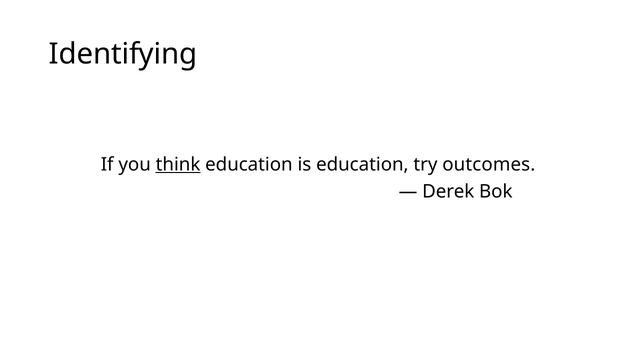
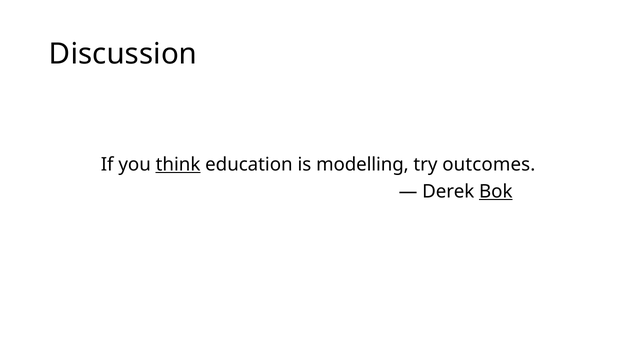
Identifying: Identifying -> Discussion (123, 54)
is education: education -> modelling (362, 165)
Bok underline: none -> present (496, 192)
